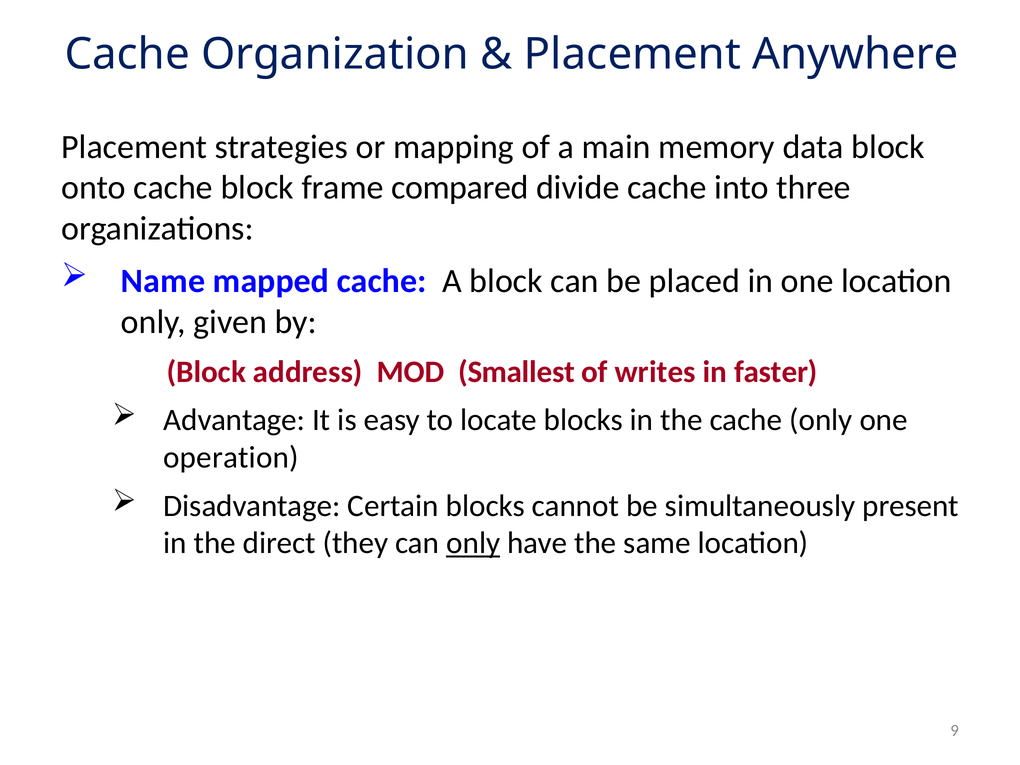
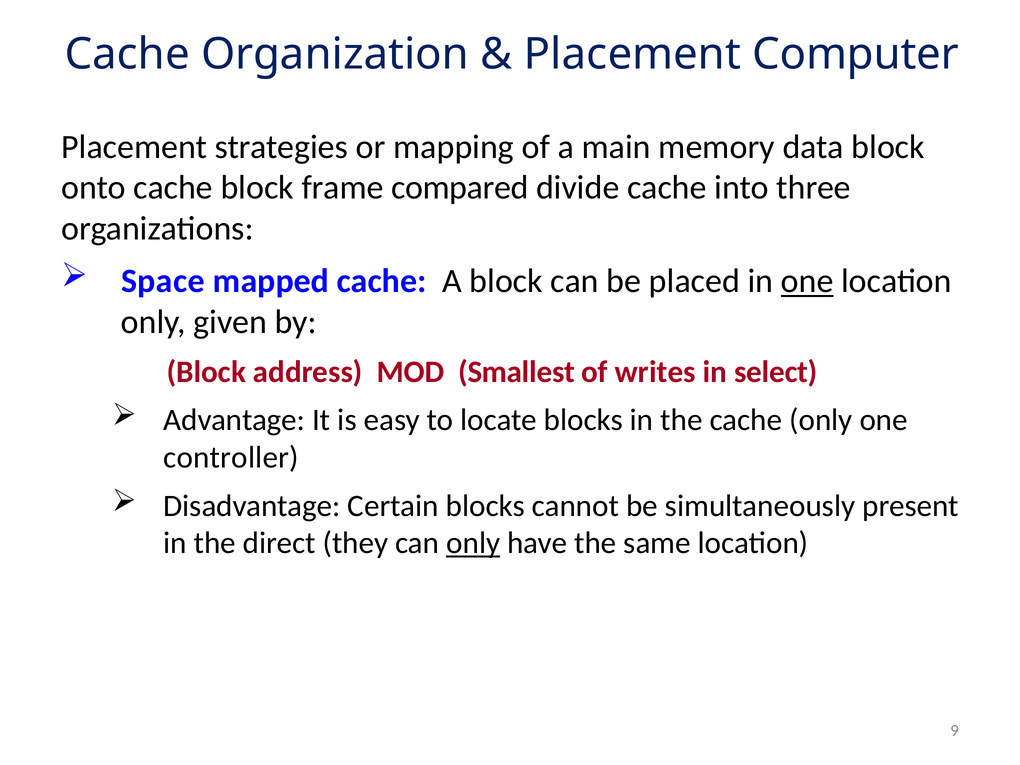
Anywhere: Anywhere -> Computer (856, 54)
Name: Name -> Space (163, 281)
one underline: none -> present (807, 281)
faster: faster -> select (776, 372)
operation: operation -> controller (231, 458)
